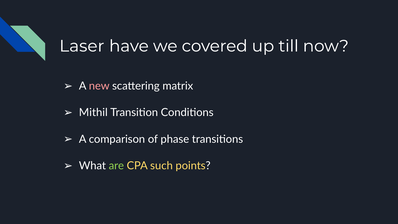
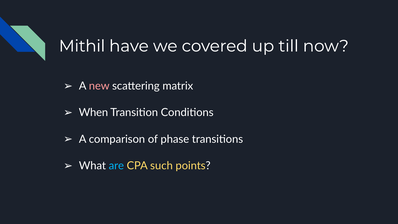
Laser: Laser -> Mithil (82, 46)
Mithil: Mithil -> When (93, 113)
are colour: light green -> light blue (116, 166)
